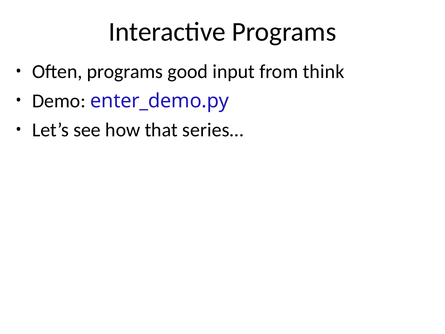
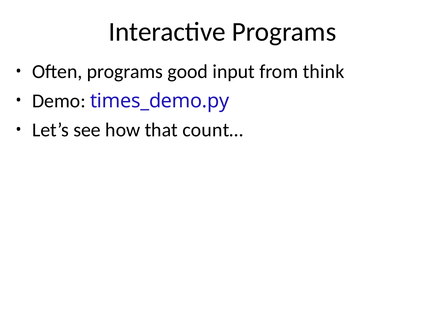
enter_demo.py: enter_demo.py -> times_demo.py (160, 101)
series…: series… -> count… (213, 130)
